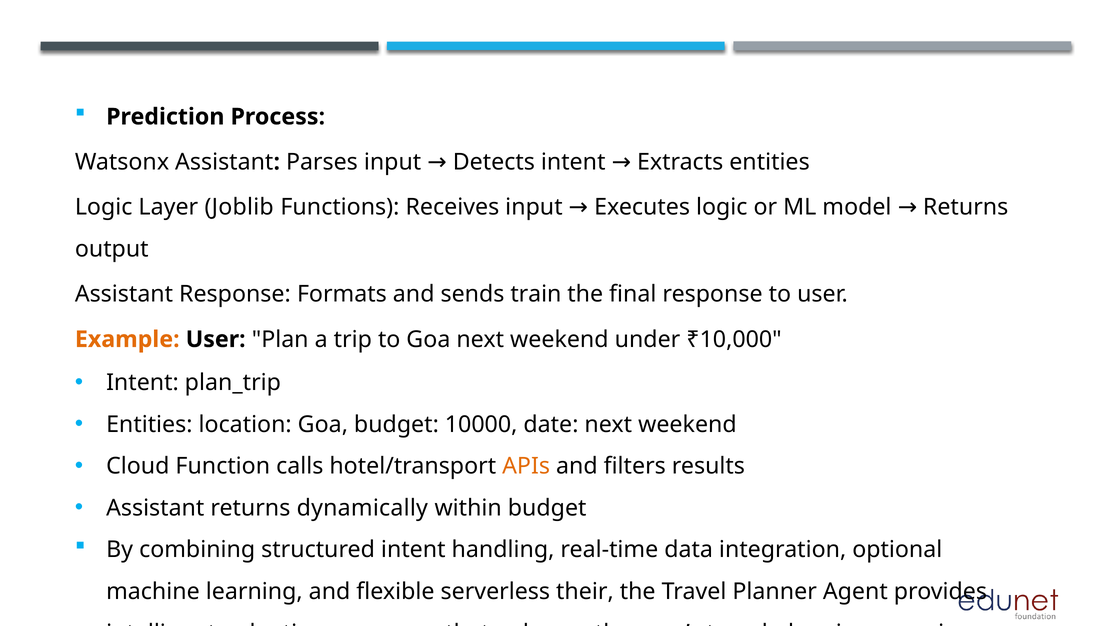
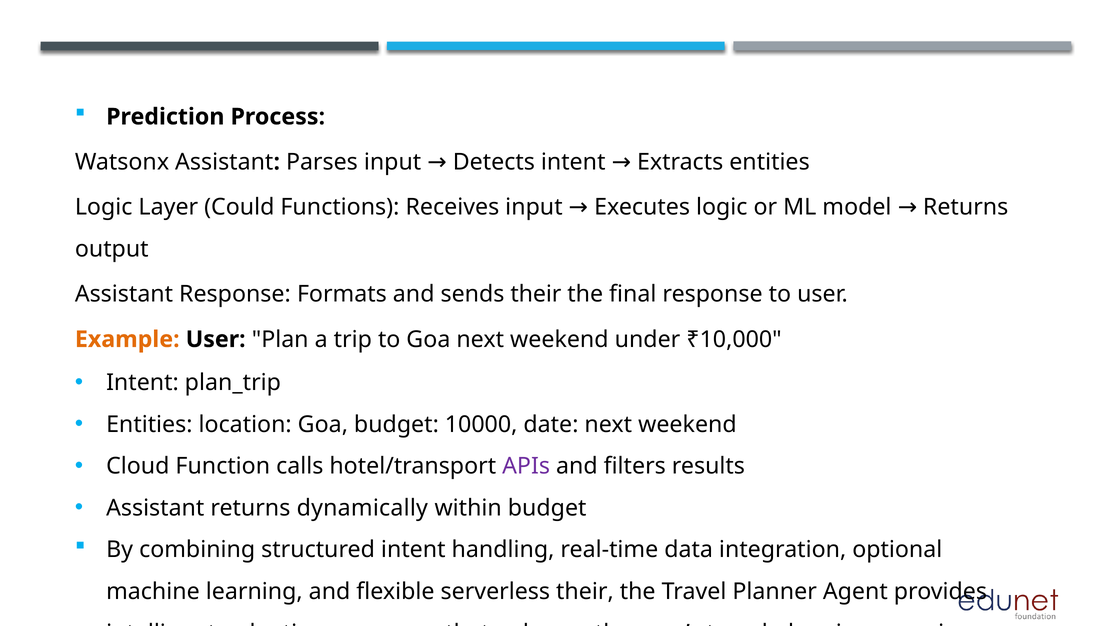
Joblib: Joblib -> Could (239, 207)
sends train: train -> their (536, 294)
APIs colour: orange -> purple (526, 466)
